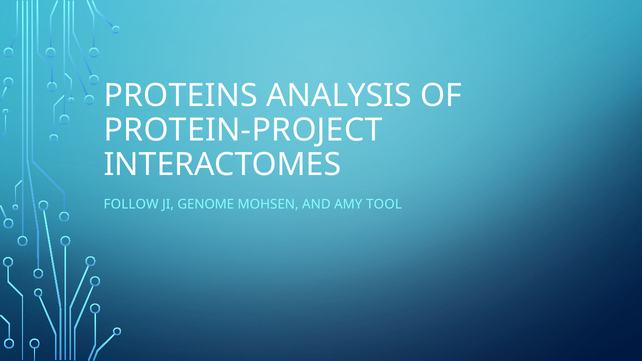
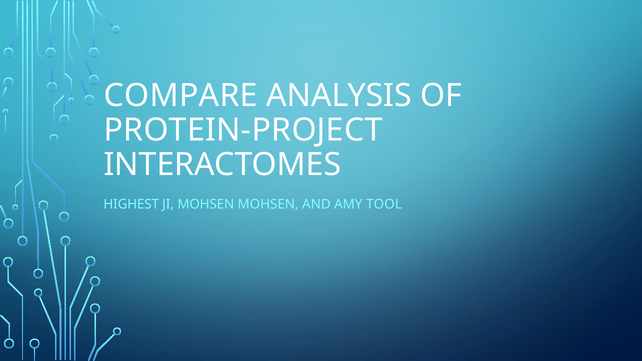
PROTEINS: PROTEINS -> COMPARE (181, 96)
FOLLOW: FOLLOW -> HIGHEST (131, 204)
JI GENOME: GENOME -> MOHSEN (206, 204)
